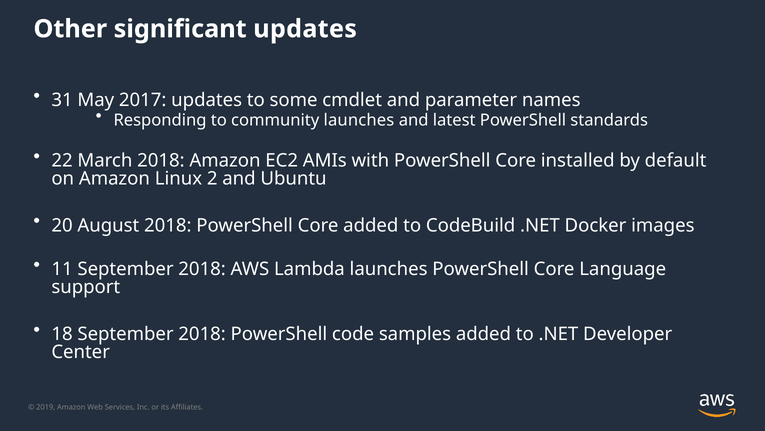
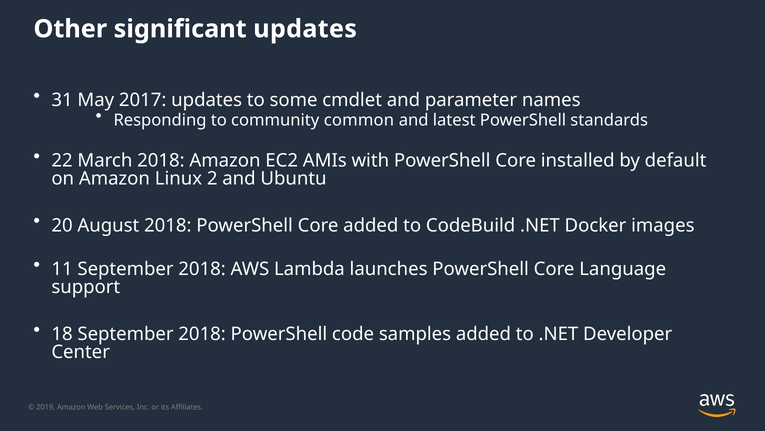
community launches: launches -> common (359, 120)
